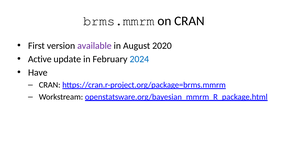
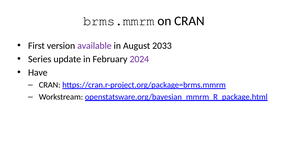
2020: 2020 -> 2033 (162, 46)
Active: Active -> Series (40, 59)
2024 colour: blue -> purple (139, 59)
